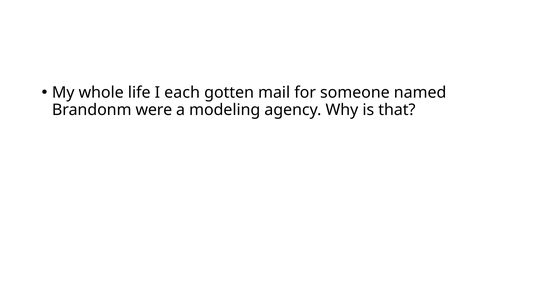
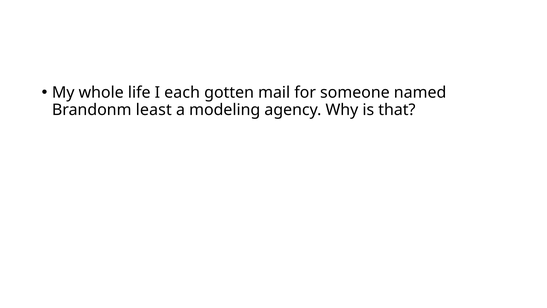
were: were -> least (154, 110)
